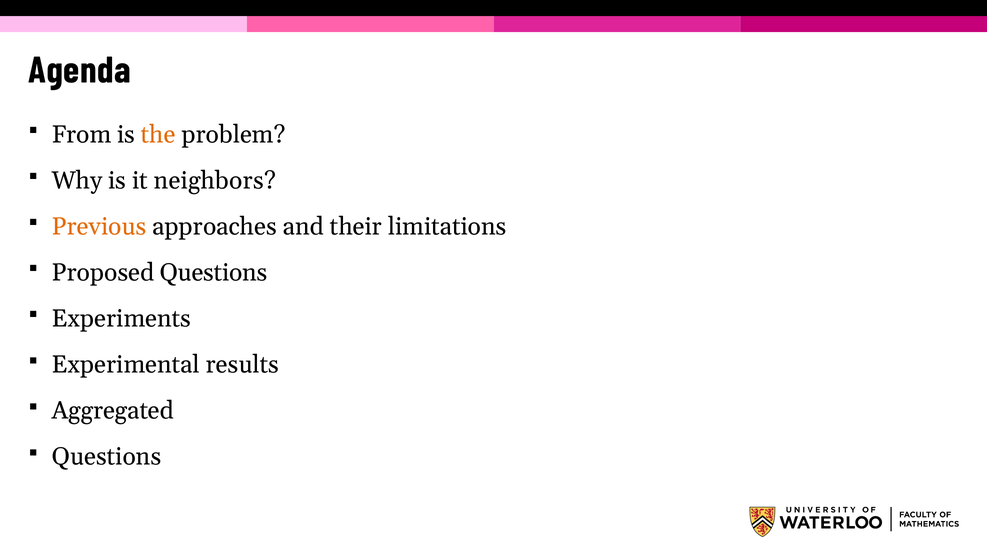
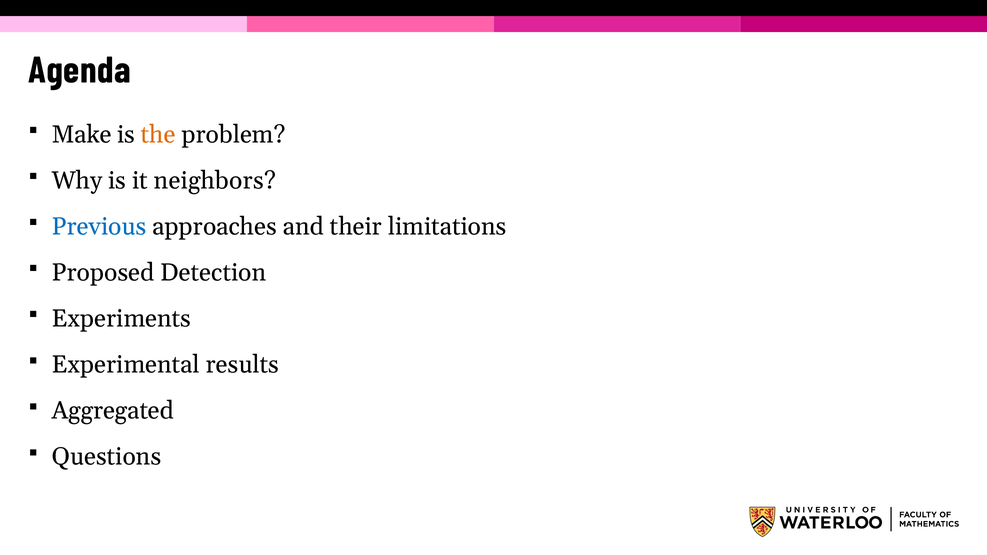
From: From -> Make (82, 135)
Previous colour: orange -> blue (99, 227)
Proposed Questions: Questions -> Detection (213, 273)
